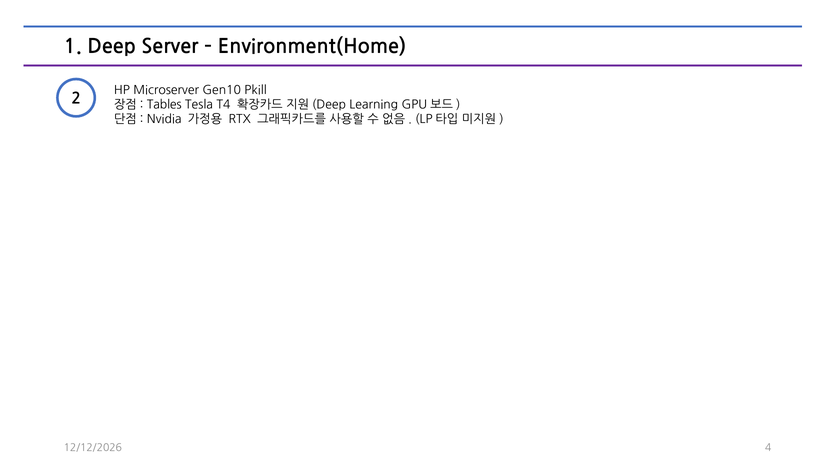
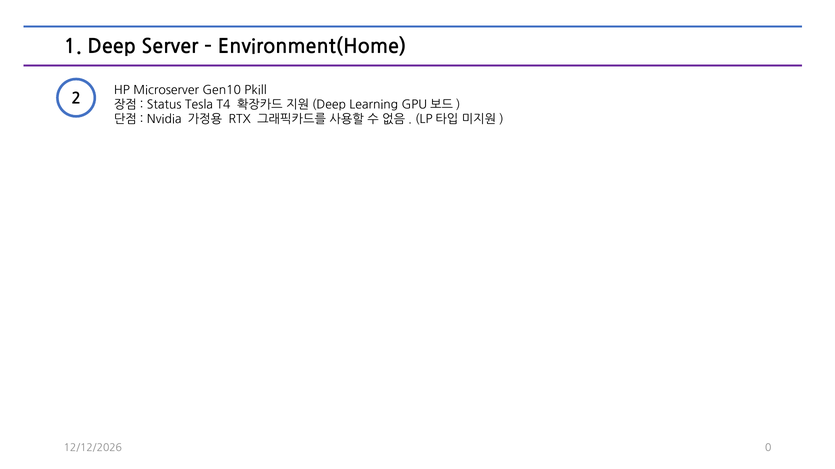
Tables: Tables -> Status (164, 105)
4: 4 -> 0 (768, 449)
